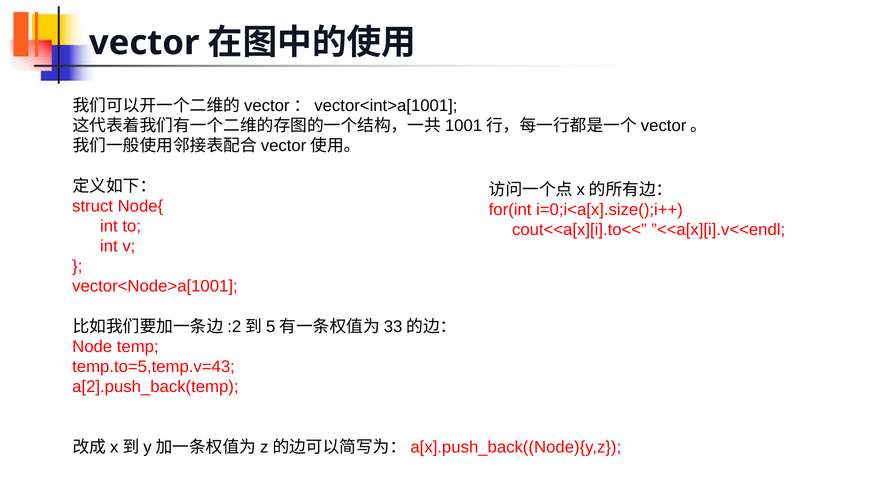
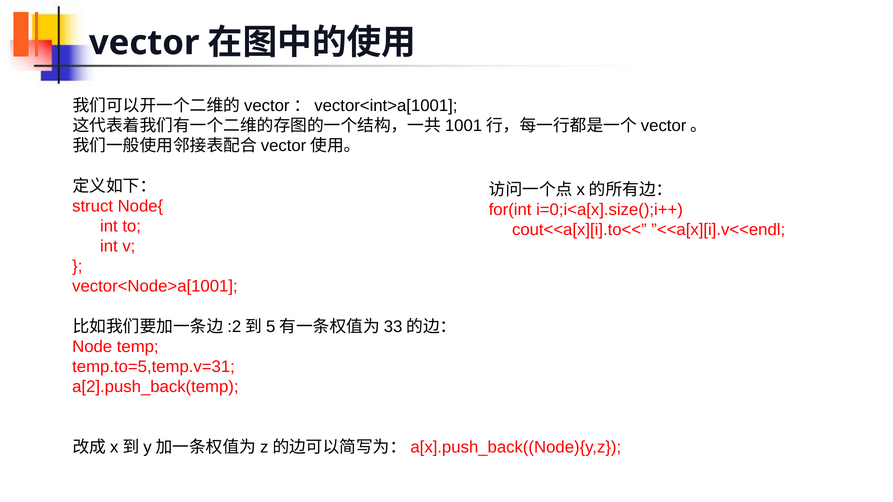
temp.to=5,temp.v=43: temp.to=5,temp.v=43 -> temp.to=5,temp.v=31 (154, 367)
